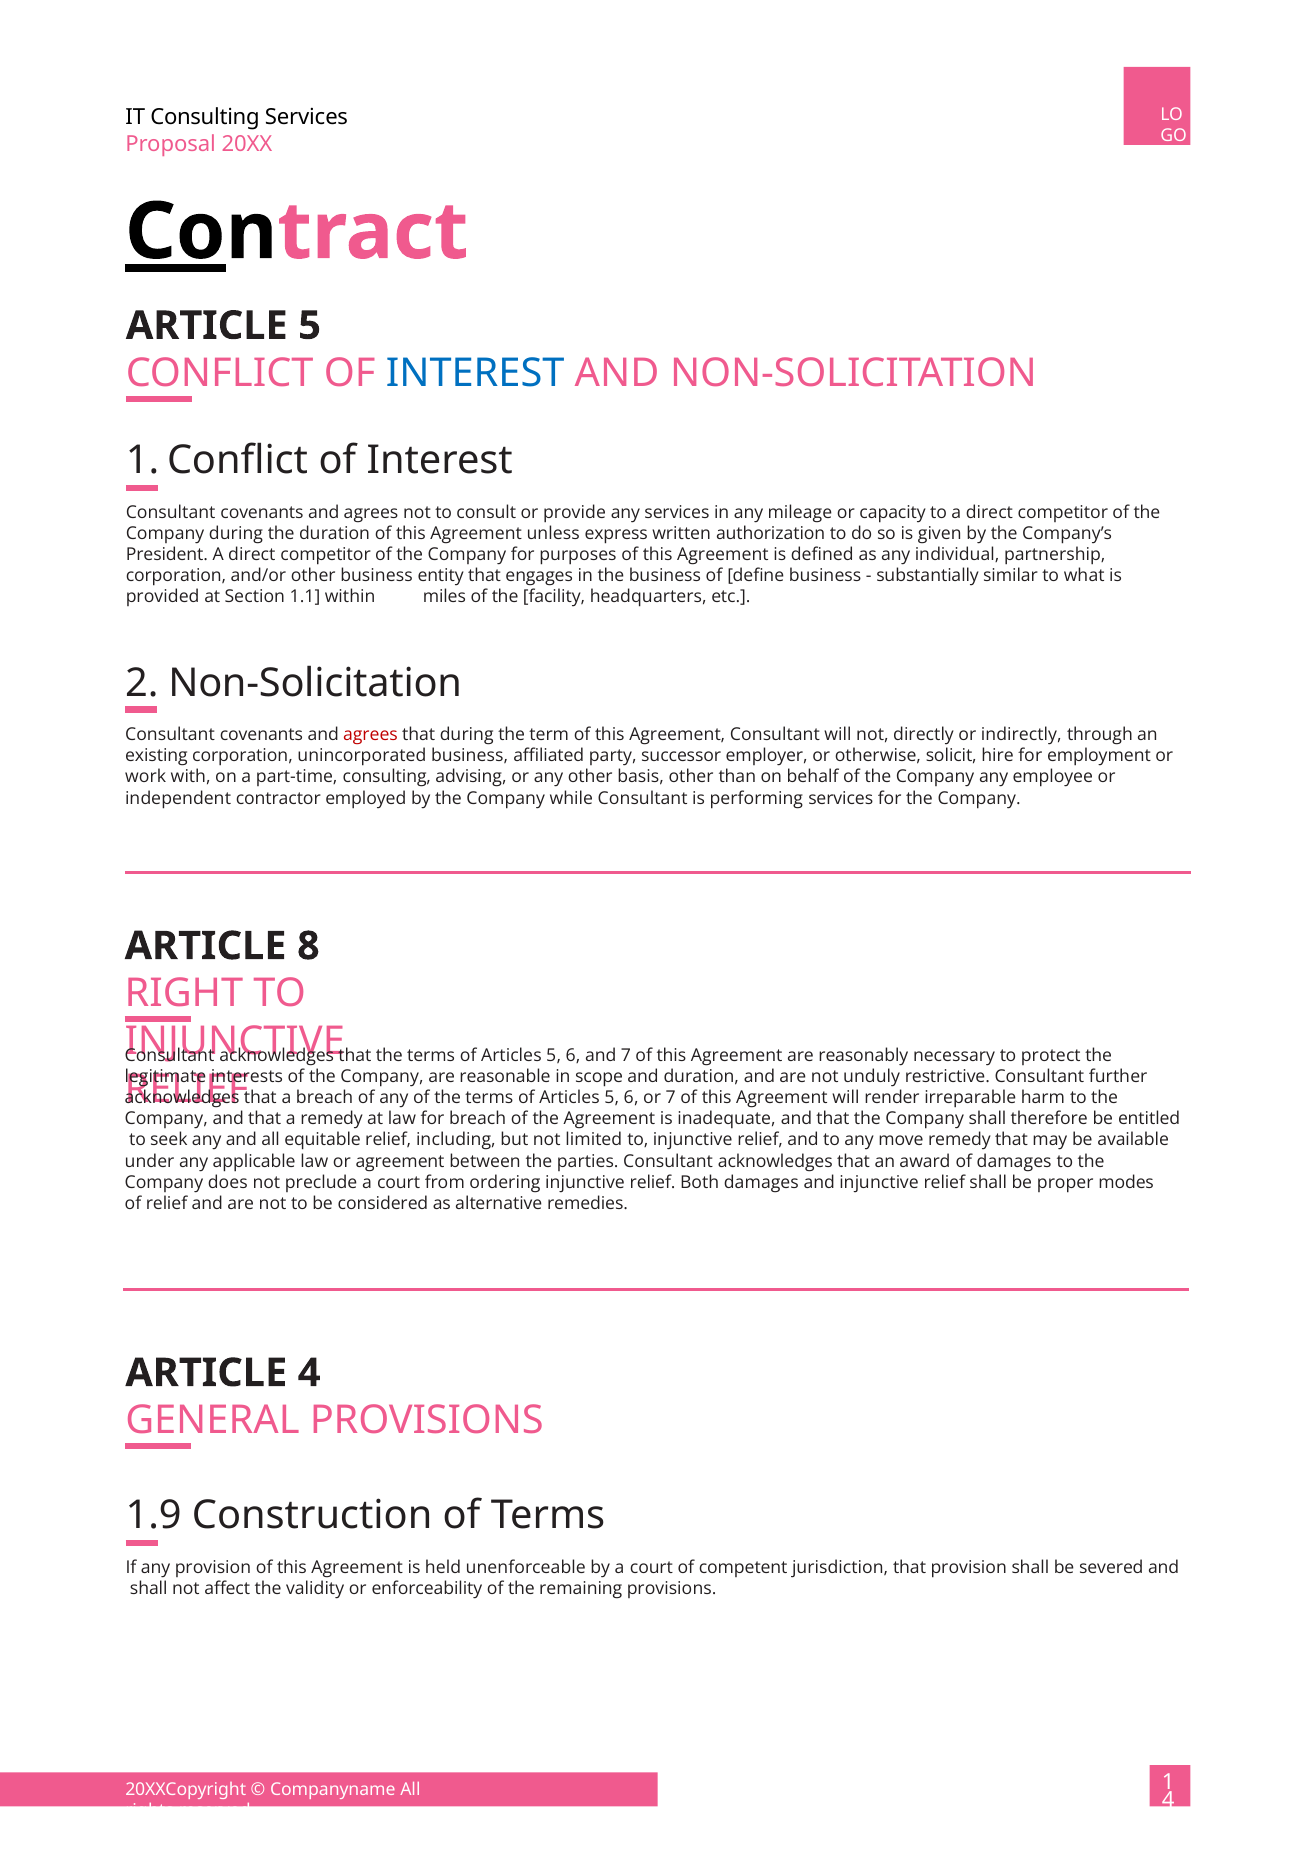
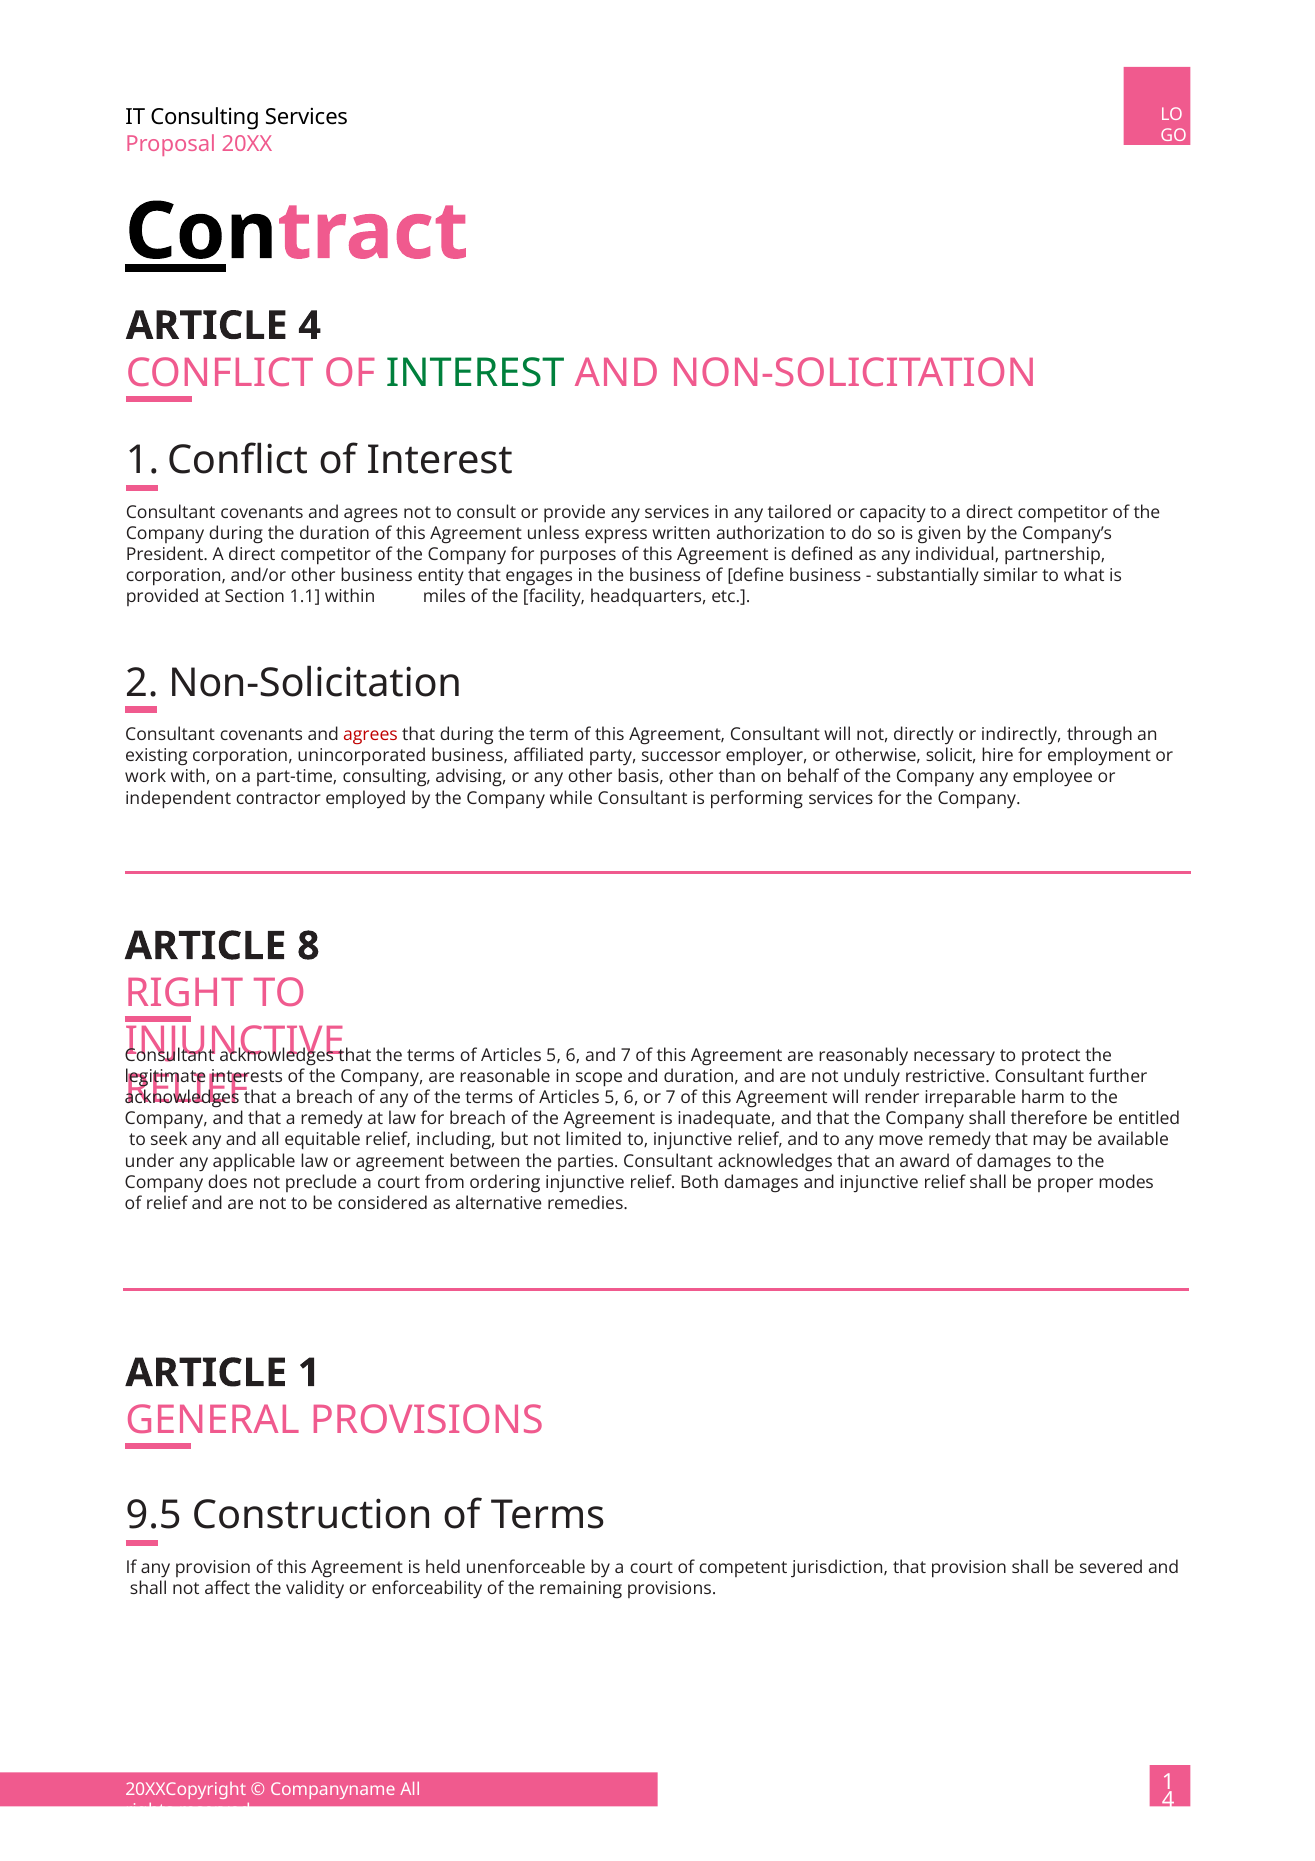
ARTICLE 5: 5 -> 4 (310, 326)
INTEREST colour: blue -> green (475, 373)
mileage: mileage -> tailored (800, 512)
ARTICLE 4: 4 -> 1 (309, 1373)
1.9: 1.9 -> 9.5 (154, 1516)
